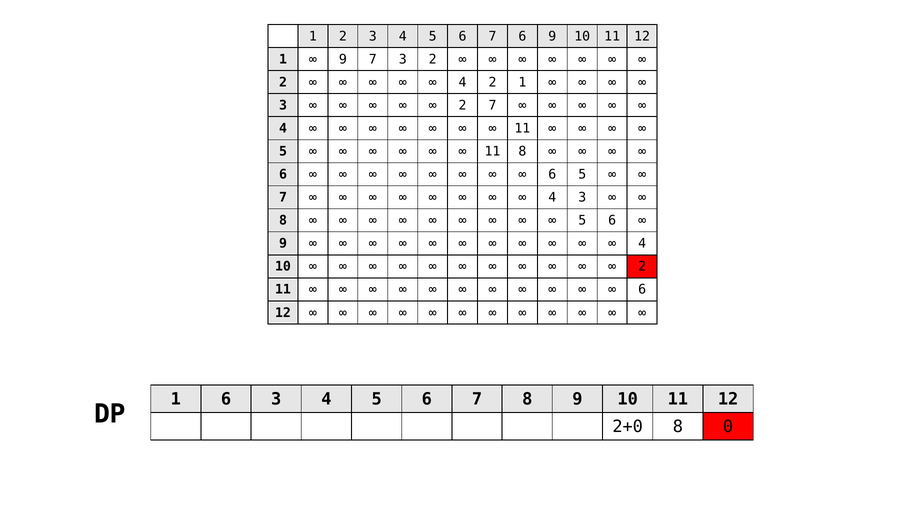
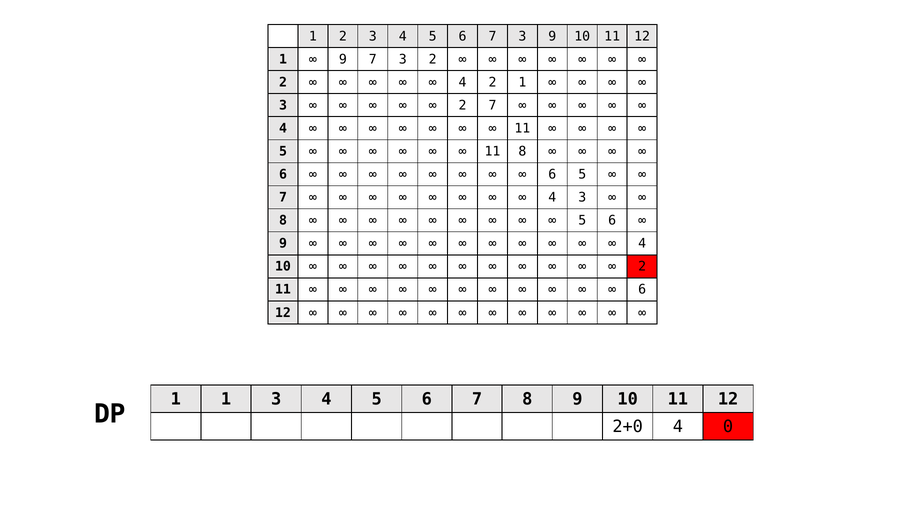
6 7 6: 6 -> 3 (522, 36)
1 6: 6 -> 1 (226, 399)
2+0 8: 8 -> 4 (678, 427)
